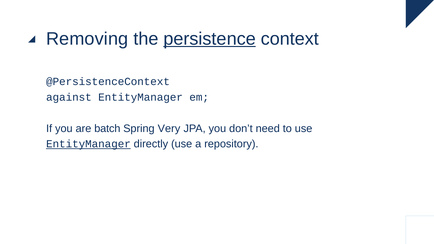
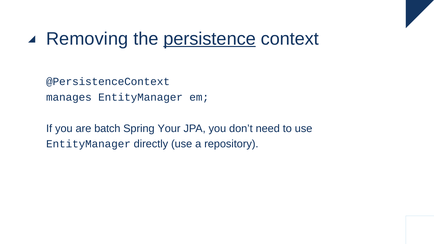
against: against -> manages (69, 97)
Very: Very -> Your (169, 129)
EntityManager underline: present -> none (88, 144)
